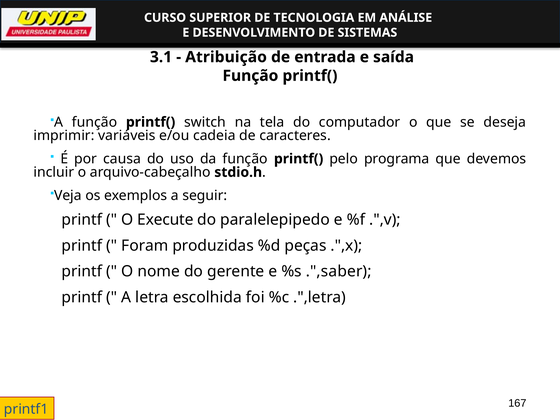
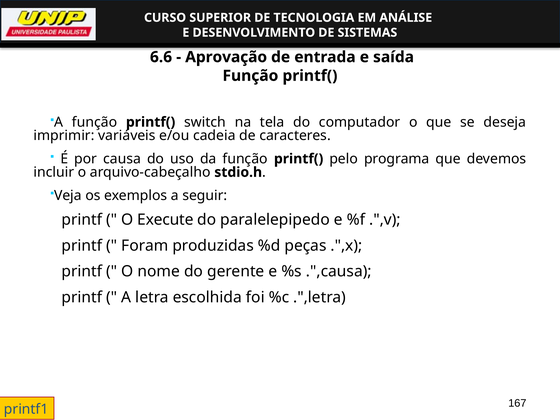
3.1: 3.1 -> 6.6 (161, 57)
Atribuição: Atribuição -> Aprovação (226, 57)
.",saber: .",saber -> .",causa (339, 271)
